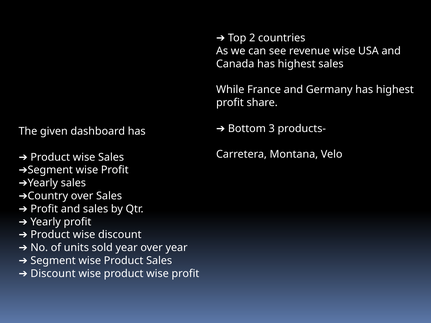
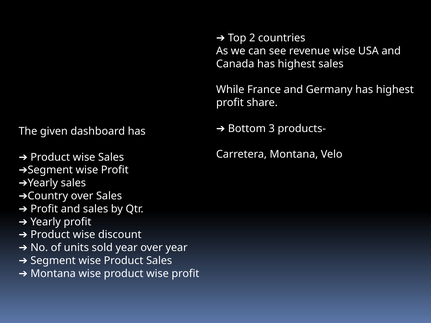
Discount: Discount -> Montana (53, 274)
